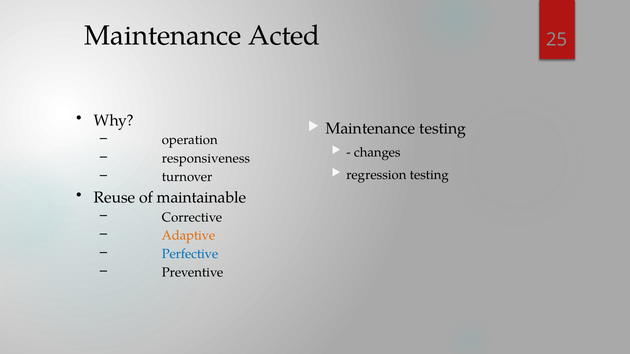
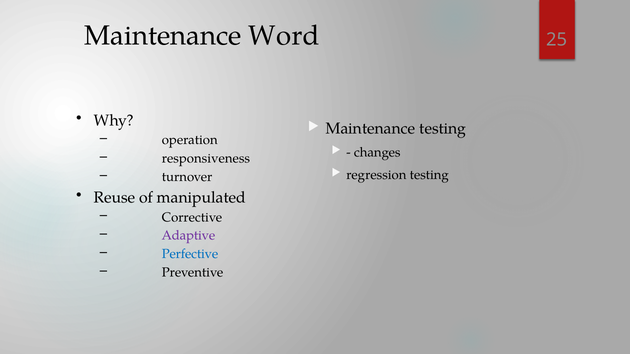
Acted: Acted -> Word (284, 36)
maintainable: maintainable -> manipulated (201, 198)
Adaptive colour: orange -> purple (188, 236)
